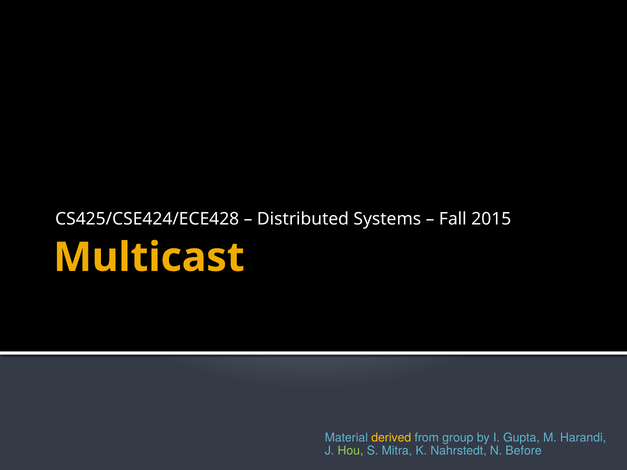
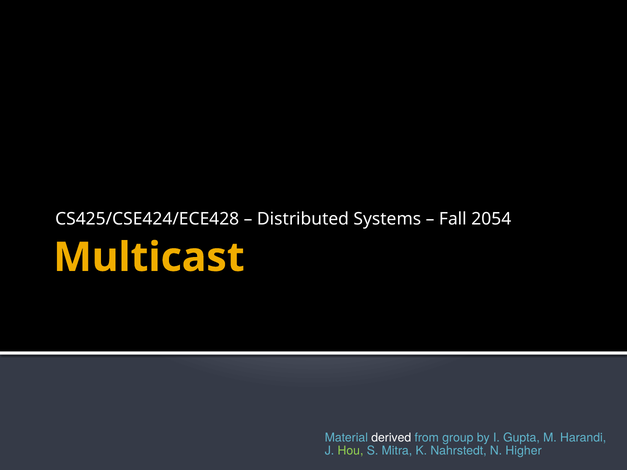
2015: 2015 -> 2054 (491, 219)
derived colour: yellow -> white (391, 438)
Before: Before -> Higher (524, 451)
